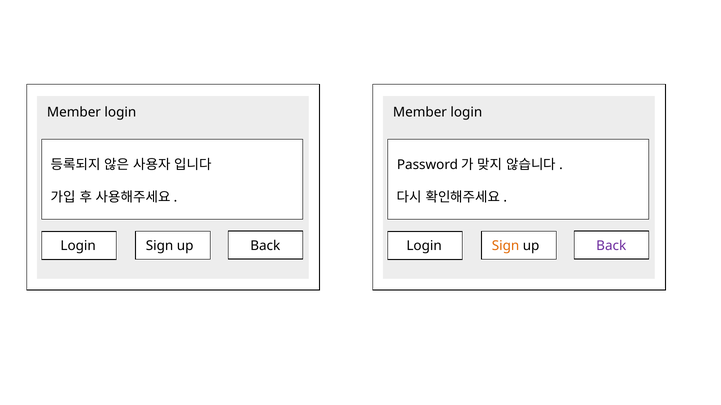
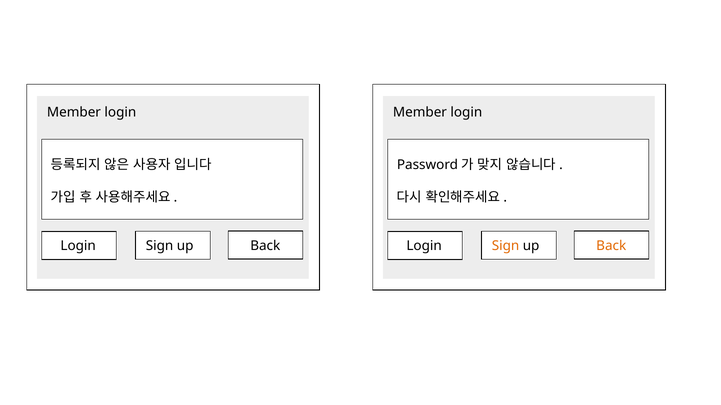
Back colour: purple -> orange (611, 246)
